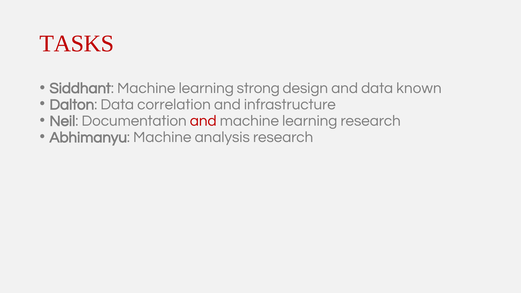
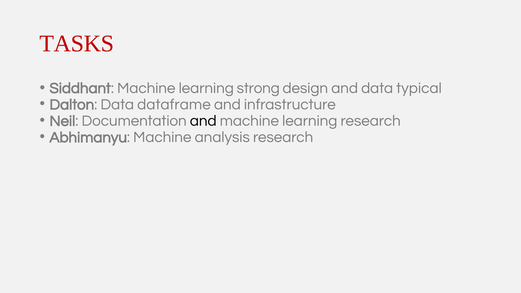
known: known -> typical (419, 88)
correlation: correlation -> dataframe (174, 105)
and colour: red -> black (203, 121)
